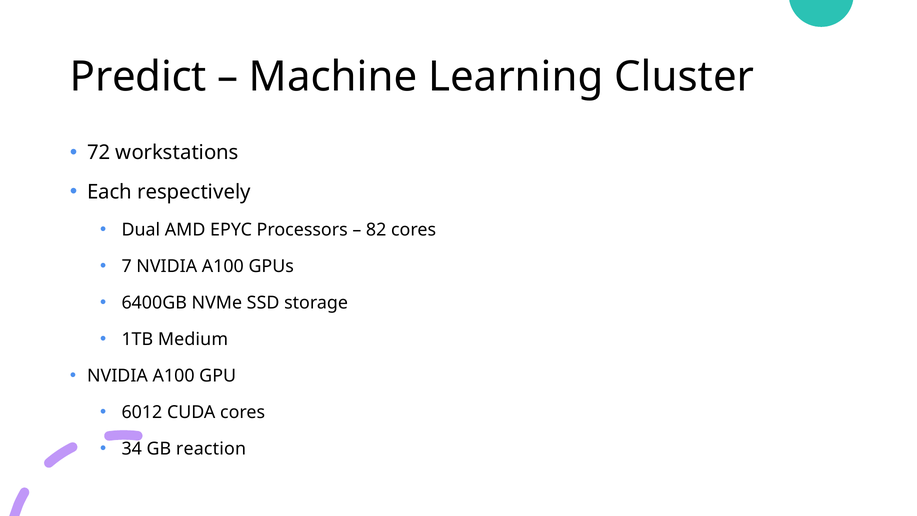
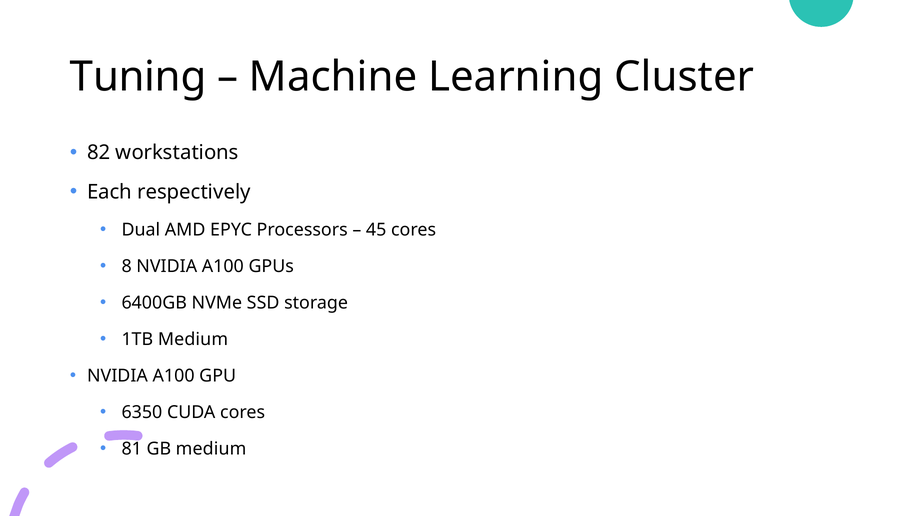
Predict: Predict -> Tuning (138, 77)
72: 72 -> 82 (99, 153)
82: 82 -> 45 (376, 230)
7: 7 -> 8 (127, 266)
6012: 6012 -> 6350 (142, 412)
34: 34 -> 81 (132, 449)
GB reaction: reaction -> medium (211, 449)
